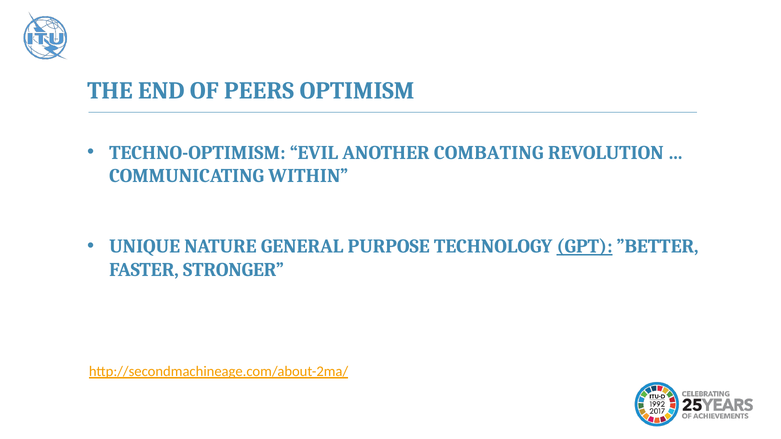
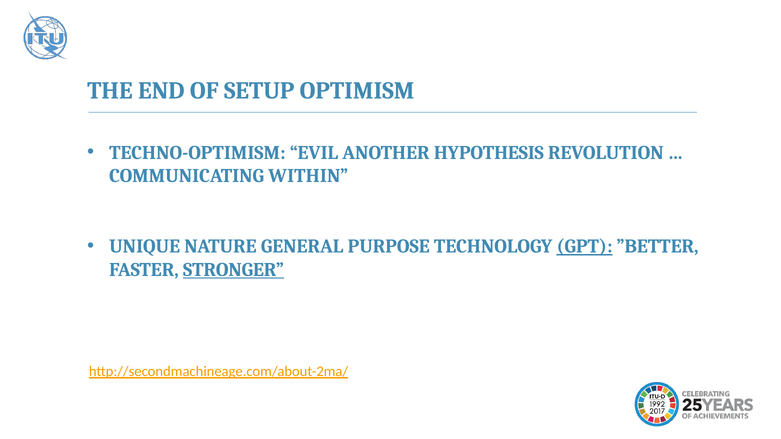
PEERS: PEERS -> SETUP (259, 91)
COMBATING: COMBATING -> HYPOTHESIS (489, 153)
STRONGER underline: none -> present (234, 270)
